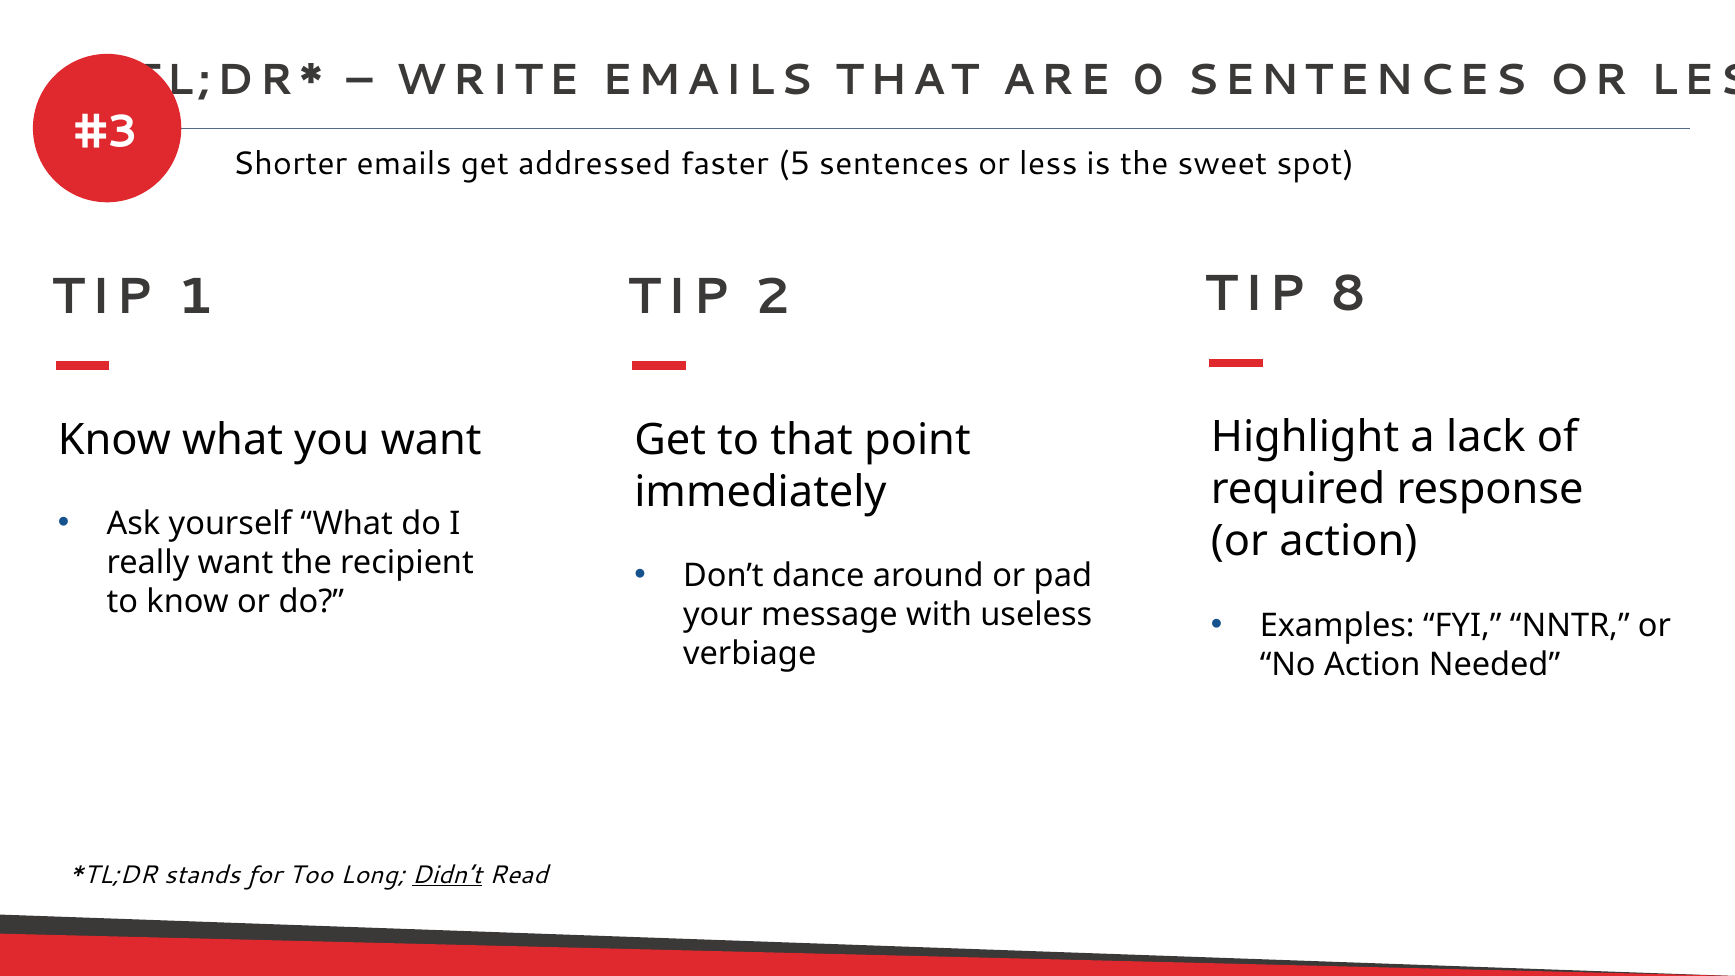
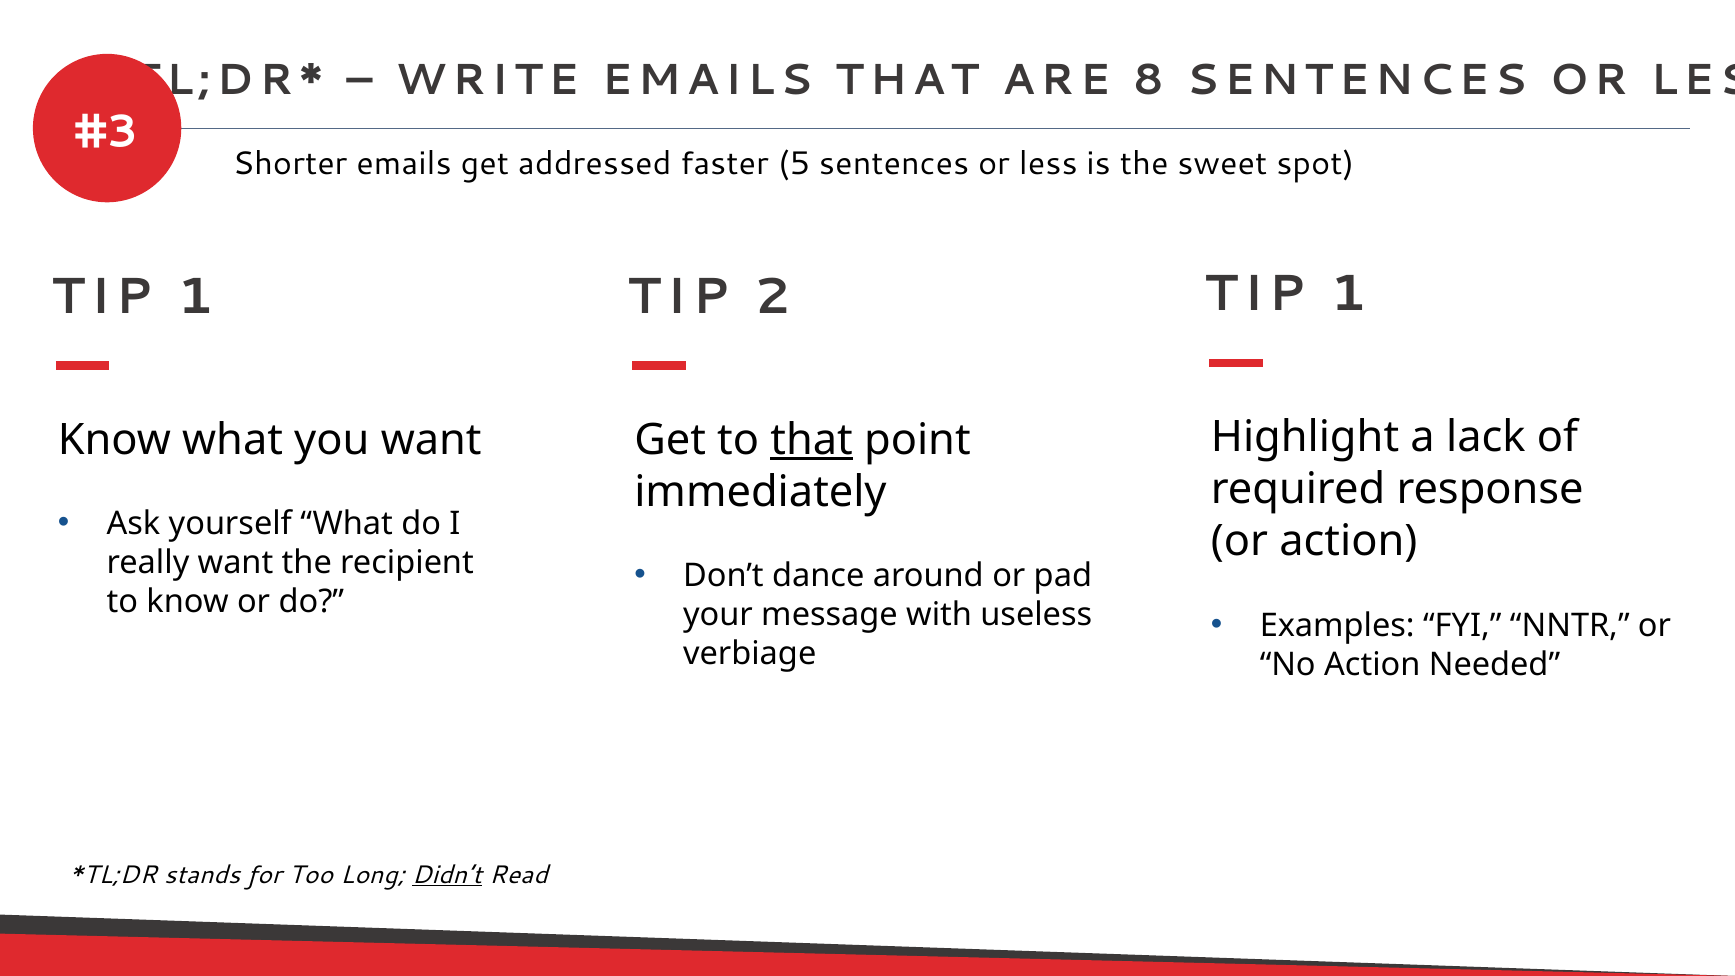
0: 0 -> 8 (1148, 80)
8: 8 -> 1 (1349, 294)
that underline: none -> present (812, 440)
